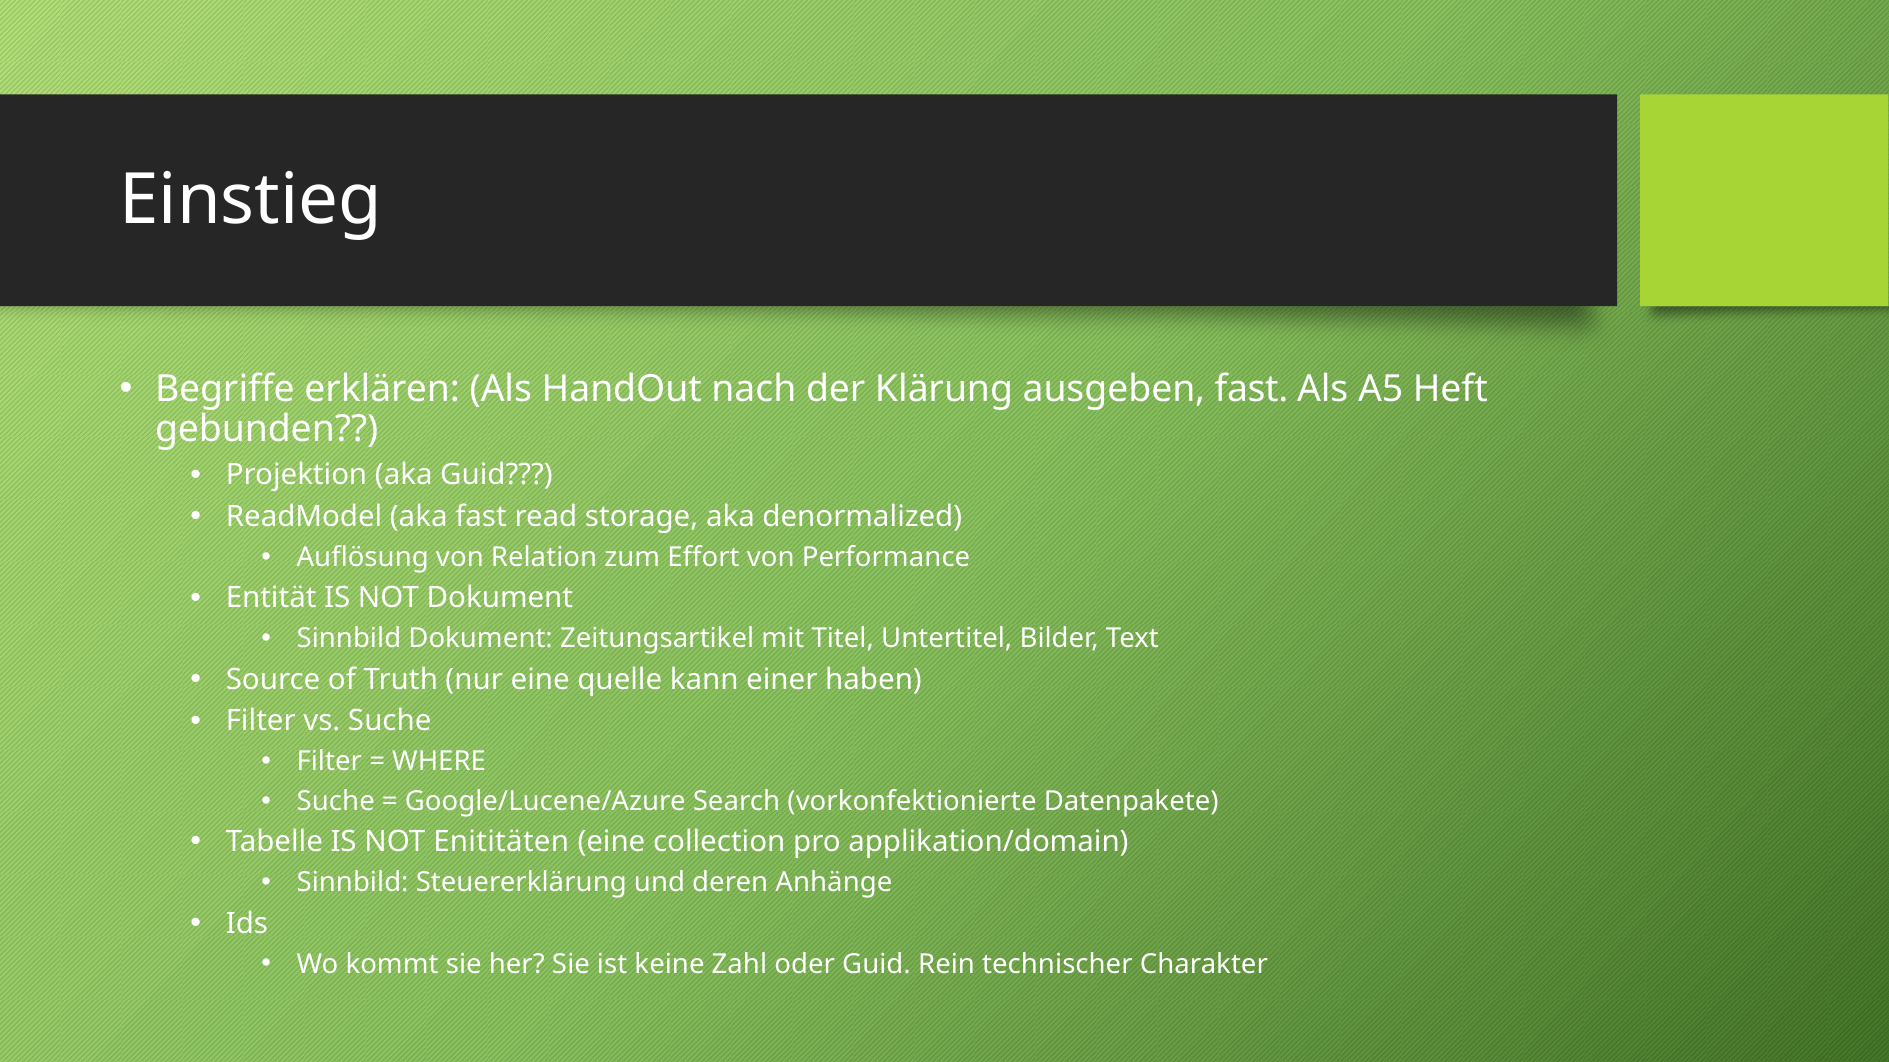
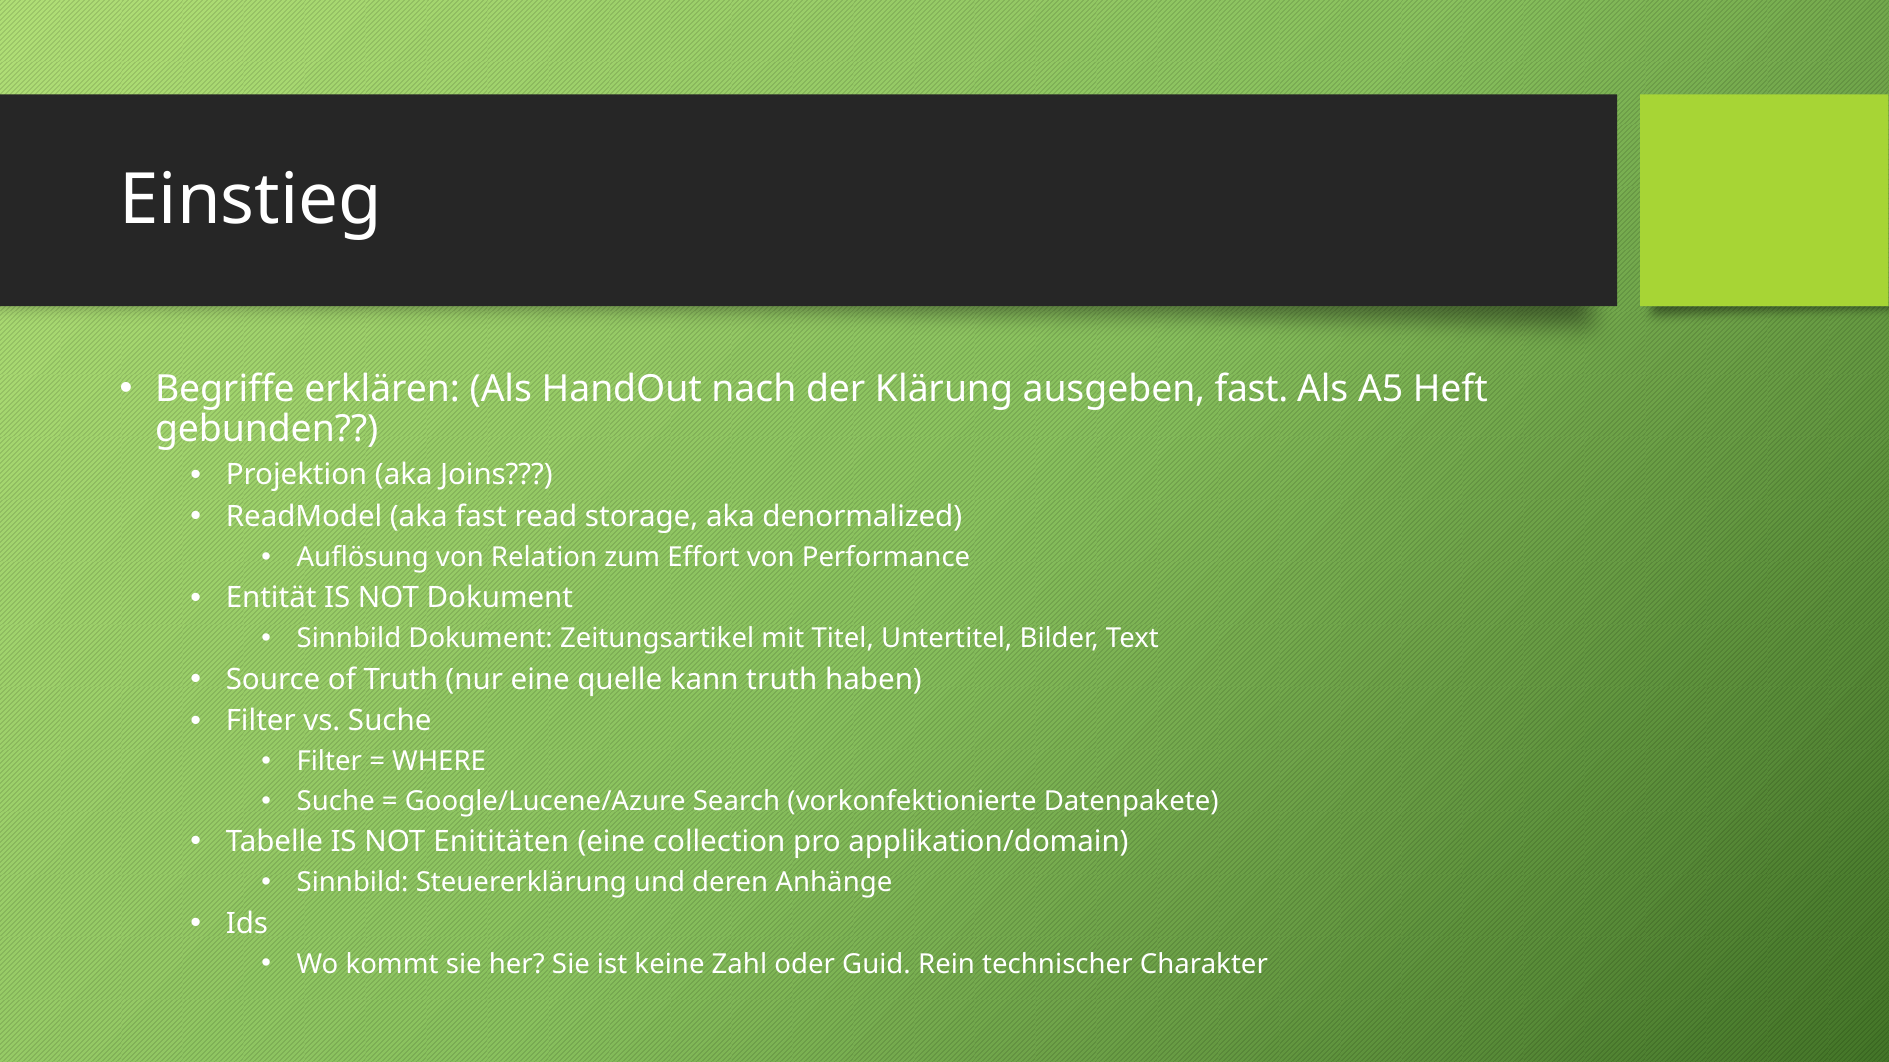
aka Guid: Guid -> Joins (496, 475)
kann einer: einer -> truth (782, 680)
